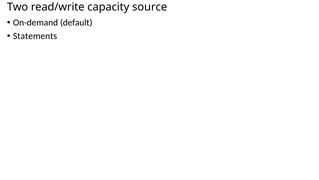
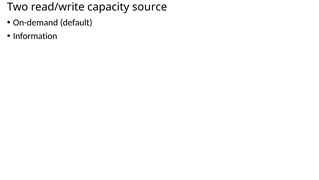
Statements: Statements -> Information (35, 36)
